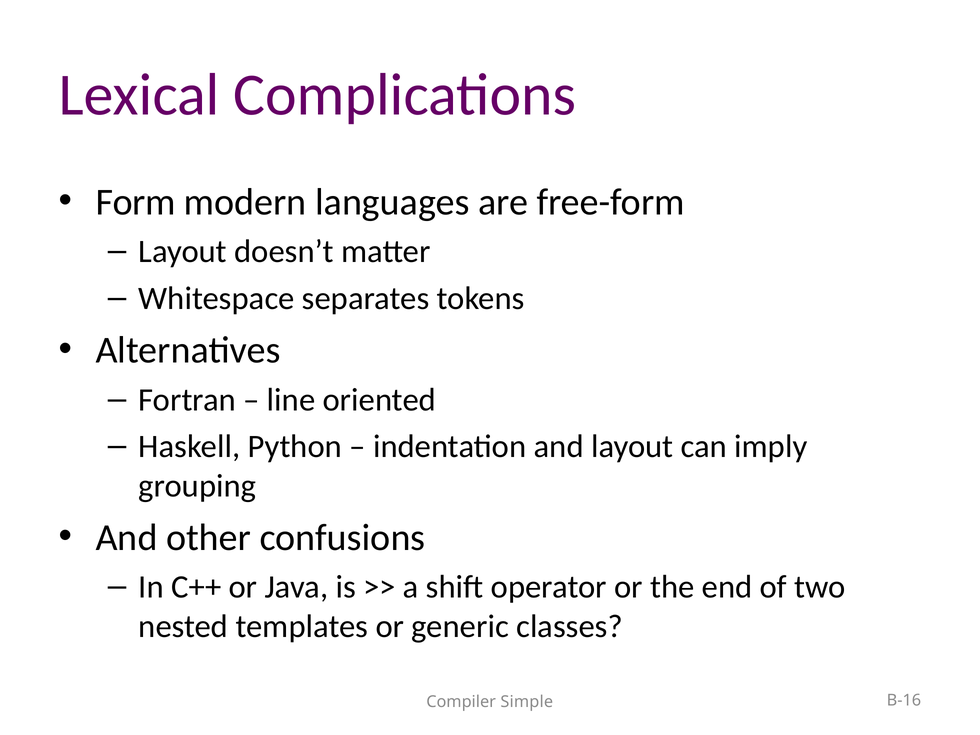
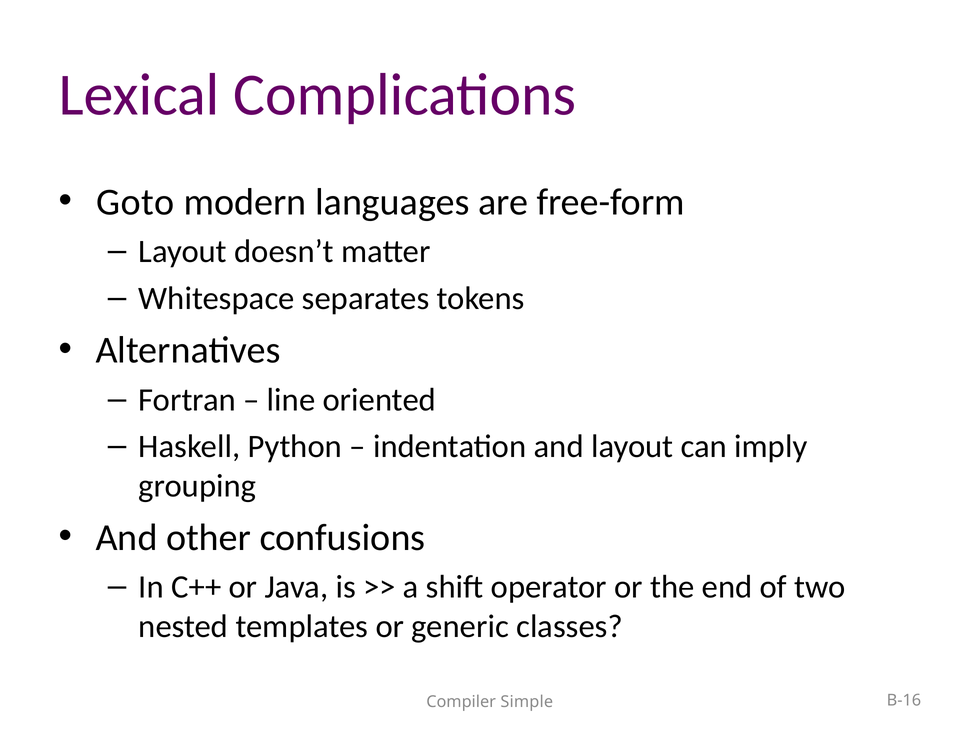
Form: Form -> Goto (135, 202)
